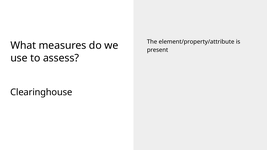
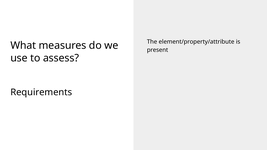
Clearinghouse: Clearinghouse -> Requirements (41, 92)
